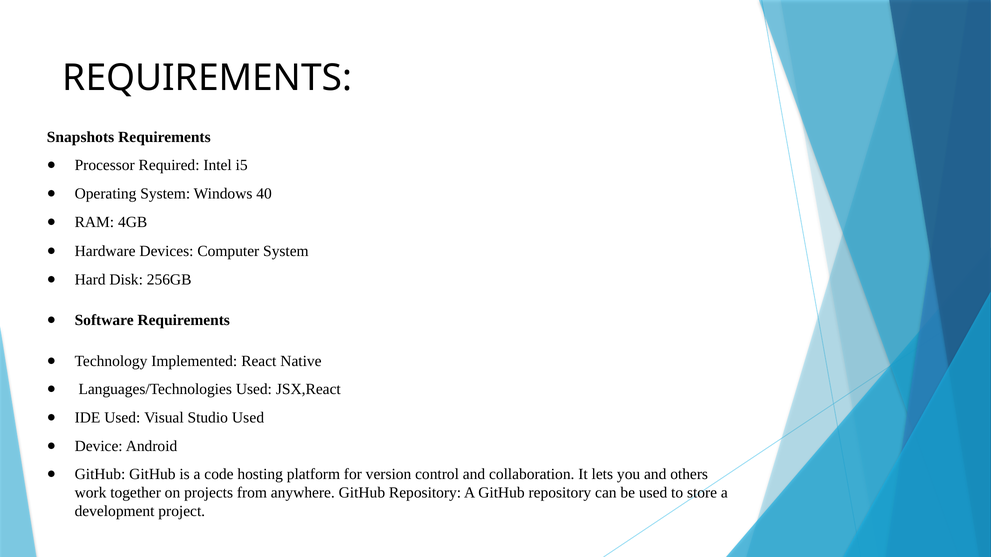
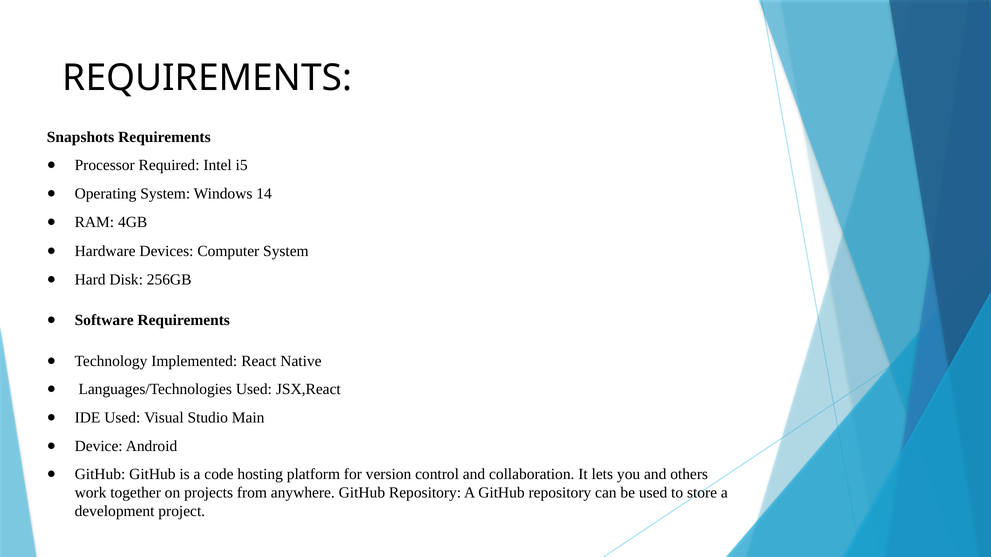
40: 40 -> 14 (264, 194)
Studio Used: Used -> Main (248, 418)
